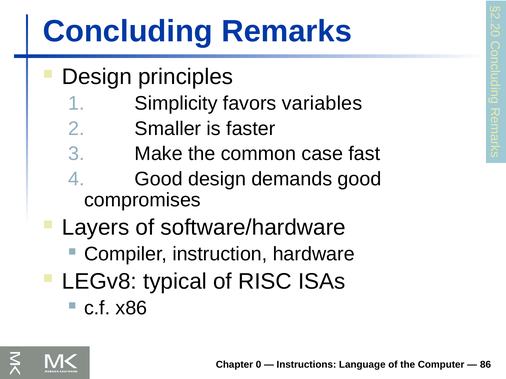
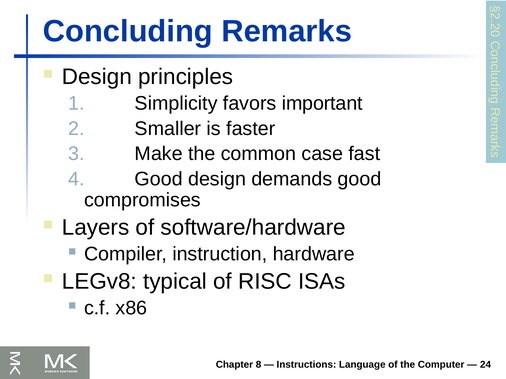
variables: variables -> important (322, 104)
Chapter 0: 0 -> 8 (259, 365)
86: 86 -> 24 (486, 365)
